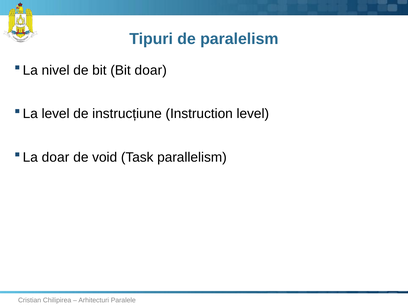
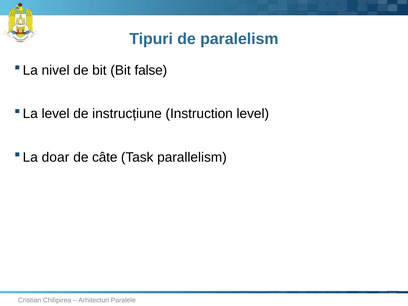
Bit doar: doar -> false (151, 70)
void: void -> câte (105, 157)
